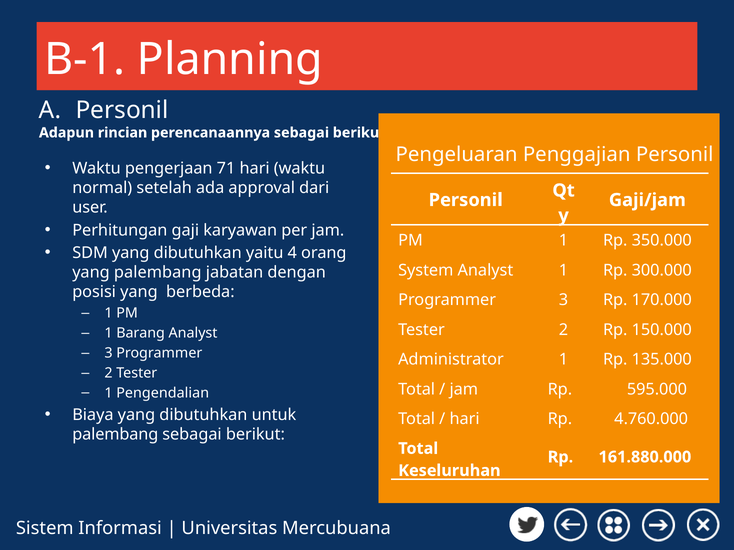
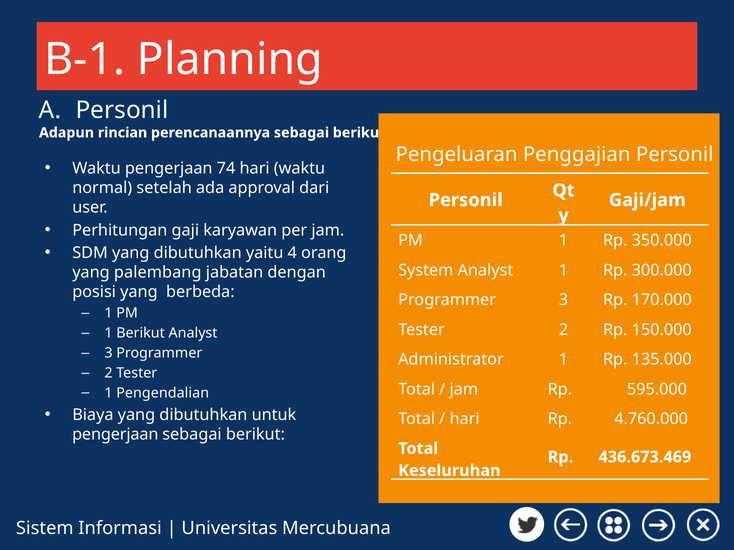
71: 71 -> 74 (226, 168)
1 Barang: Barang -> Berikut (141, 333)
palembang: palembang -> pengerjaan (115, 435)
161.880.000: 161.880.000 -> 436.673.469 (645, 457)
